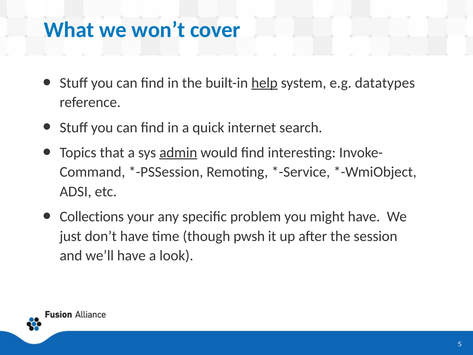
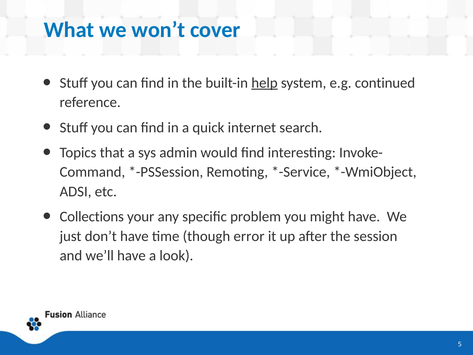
datatypes: datatypes -> continued (385, 83)
admin underline: present -> none (178, 152)
pwsh: pwsh -> error (249, 236)
